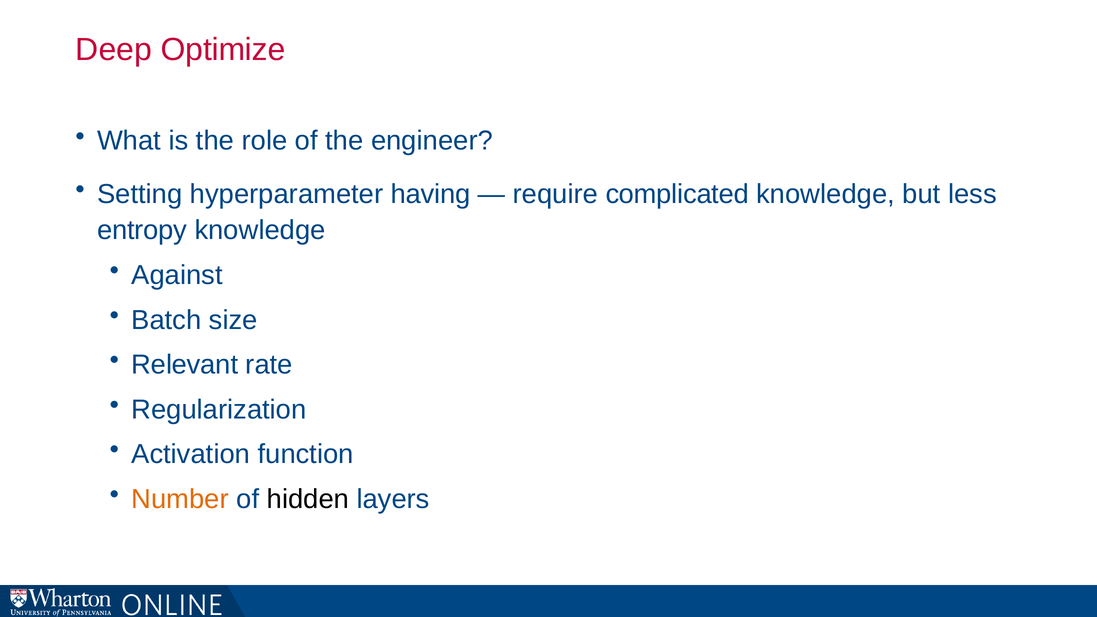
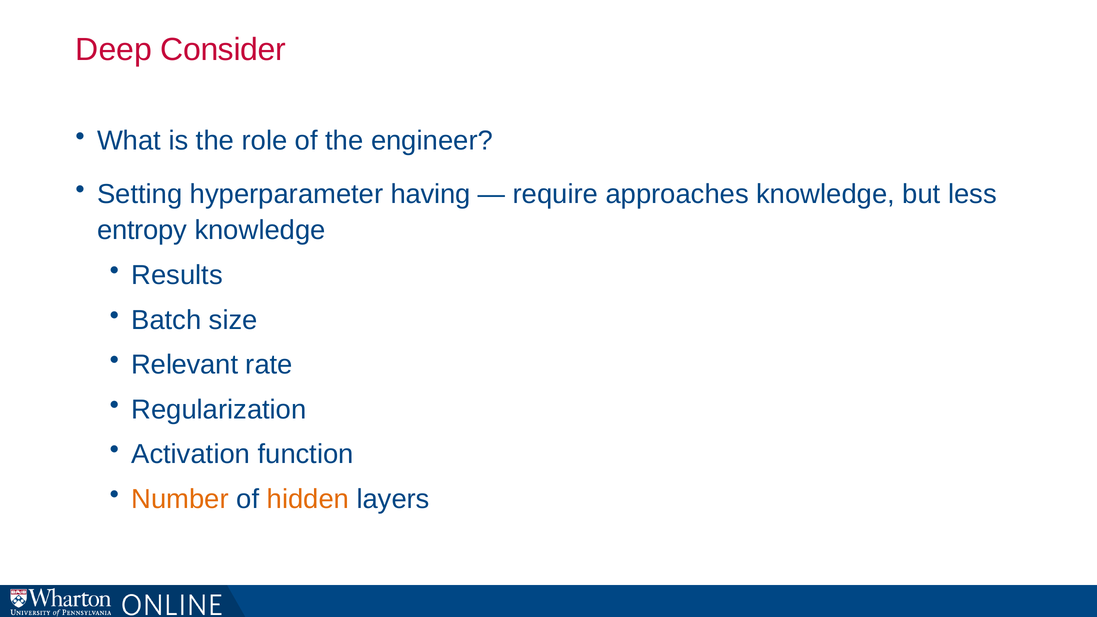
Optimize: Optimize -> Consider (223, 50)
complicated: complicated -> approaches (677, 194)
Against: Against -> Results (177, 275)
hidden colour: black -> orange (308, 499)
